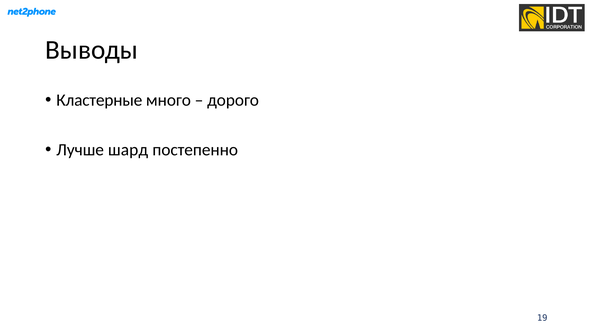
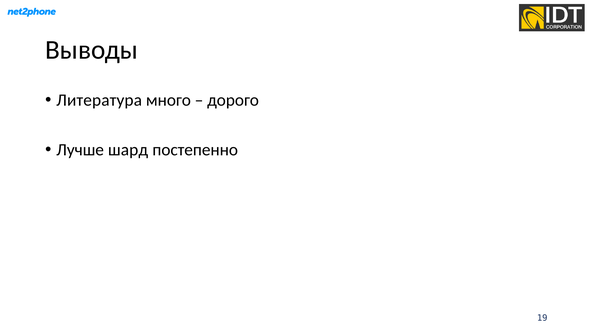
Кластерные: Кластерные -> Литература (99, 100)
